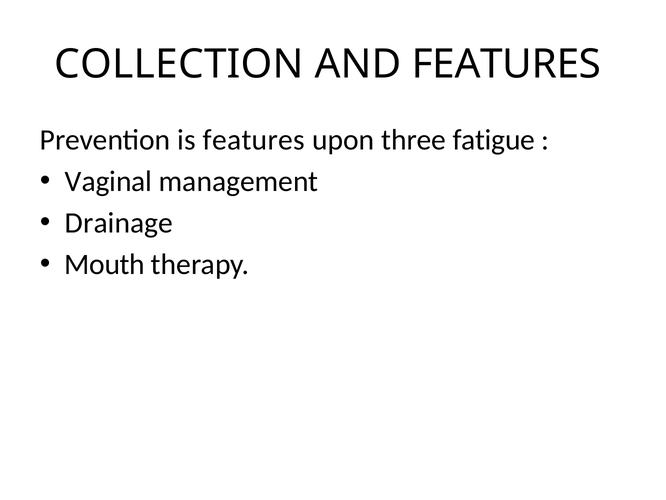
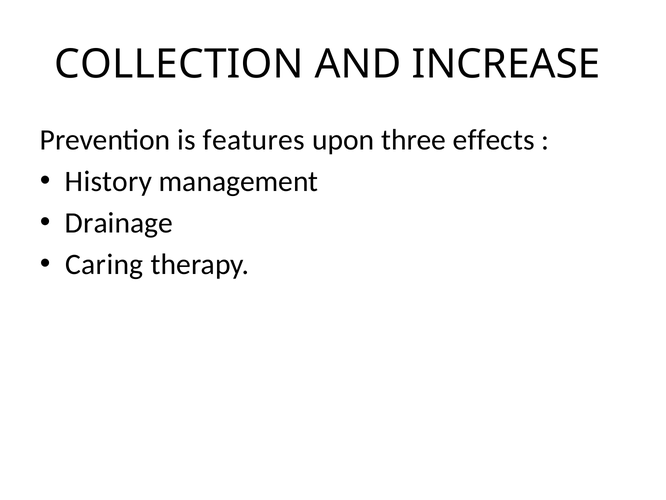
AND FEATURES: FEATURES -> INCREASE (506, 64)
fatigue: fatigue -> effects (494, 140)
Vaginal: Vaginal -> History (108, 181)
Mouth: Mouth -> Caring (104, 264)
